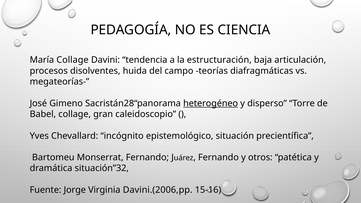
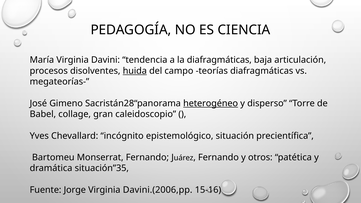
María Collage: Collage -> Virginia (73, 60)
la estructuración: estructuración -> diafragmáticas (219, 60)
huida underline: none -> present (135, 71)
situación”32: situación”32 -> situación”35 (102, 168)
